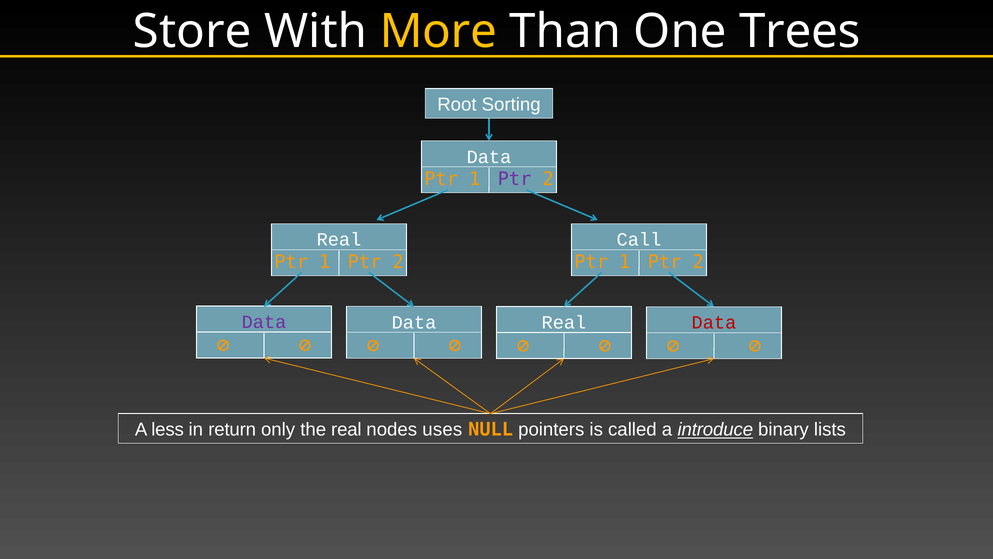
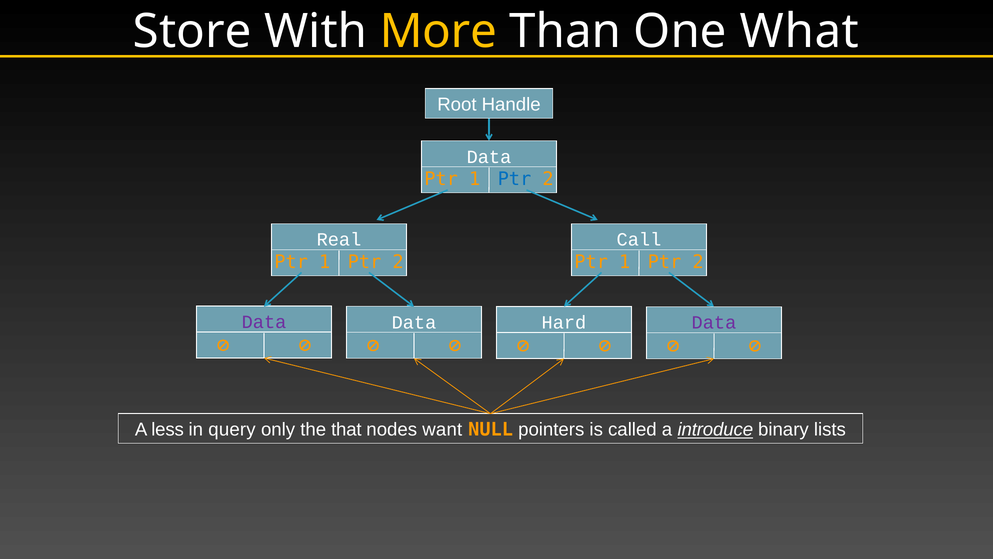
Trees: Trees -> What (799, 32)
Sorting: Sorting -> Handle (511, 105)
Ptr colour: purple -> blue (514, 179)
Real: Real -> Hard (564, 322)
Data colour: red -> purple (714, 323)
return: return -> query (232, 429)
the real: real -> that (346, 429)
uses: uses -> want (442, 429)
